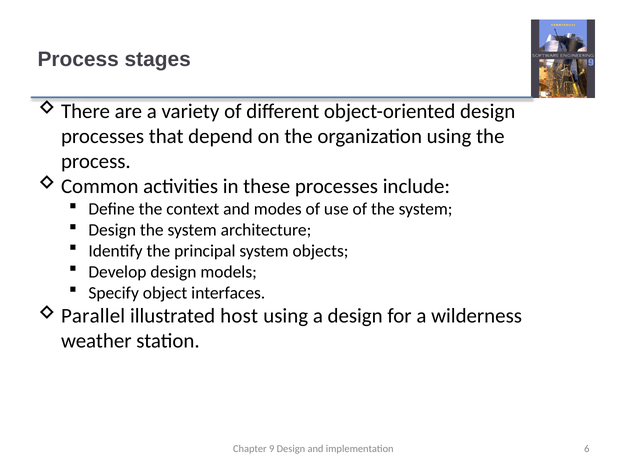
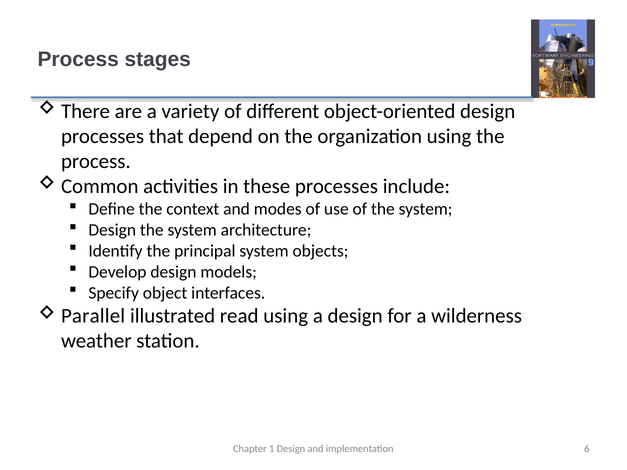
host: host -> read (239, 316)
9: 9 -> 1 (272, 449)
